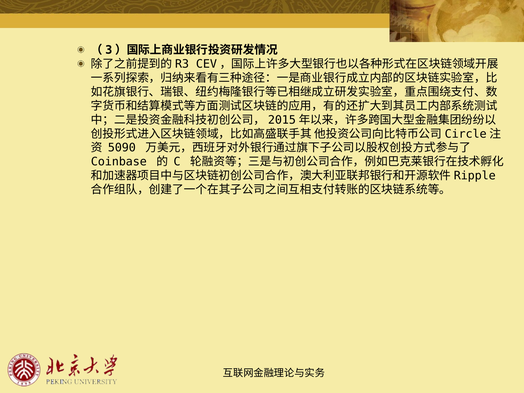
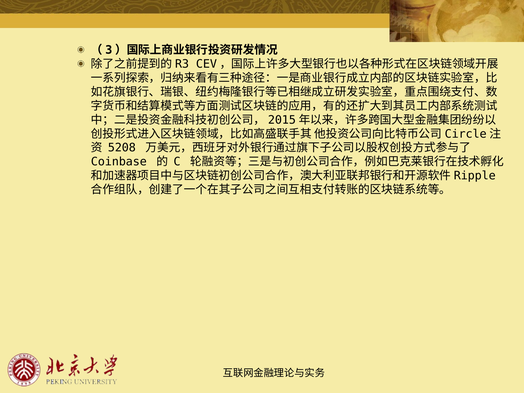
5090: 5090 -> 5208 (122, 148)
